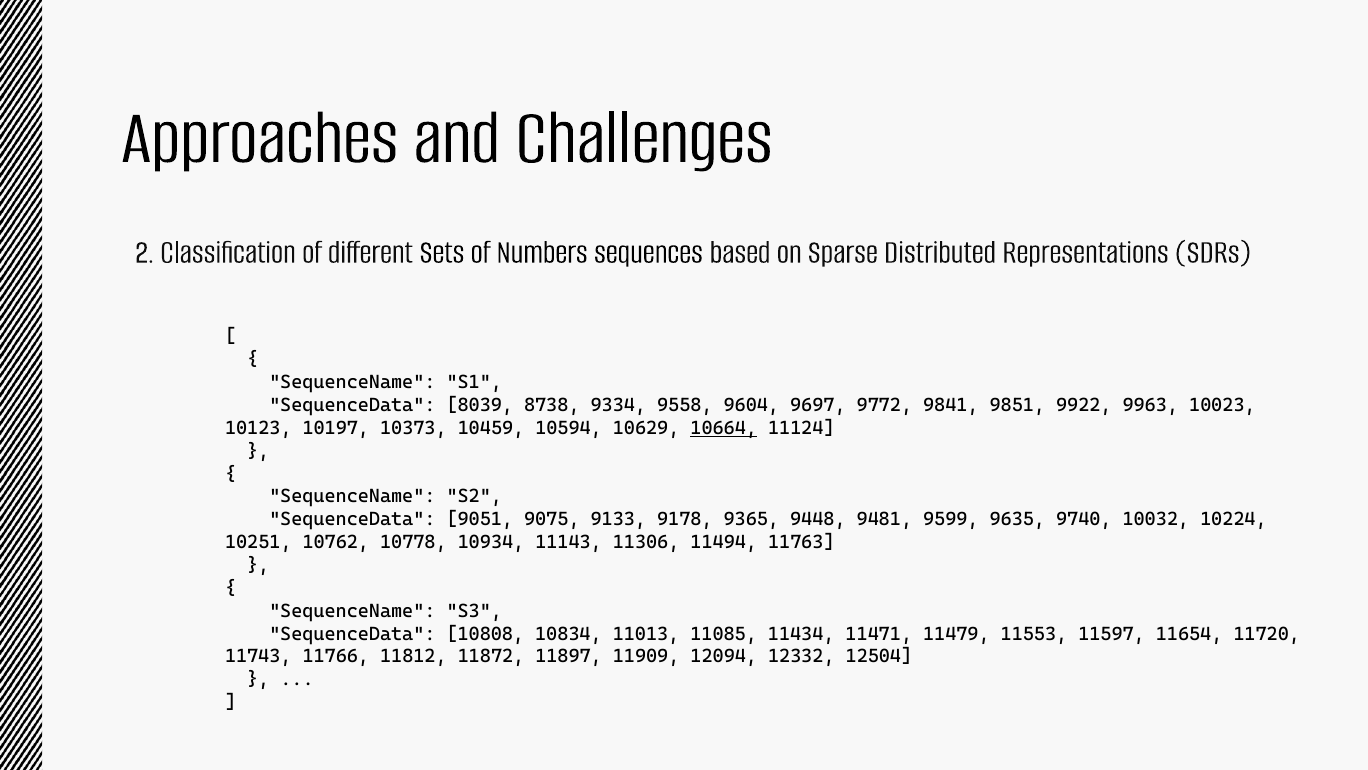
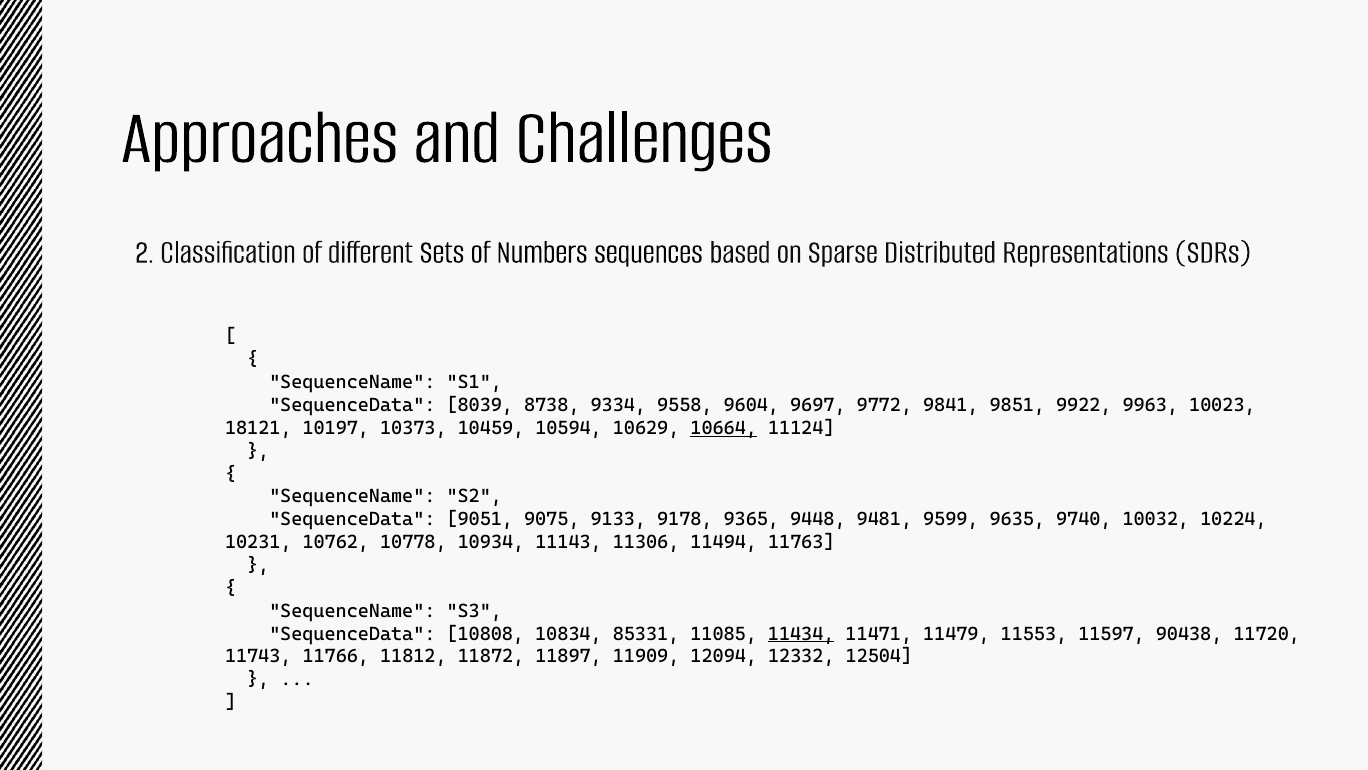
10123: 10123 -> 18121 (258, 428)
10251: 10251 -> 10231 (258, 542)
11013: 11013 -> 85331 (646, 633)
11434 underline: none -> present (801, 633)
11654: 11654 -> 90438 (1189, 633)
